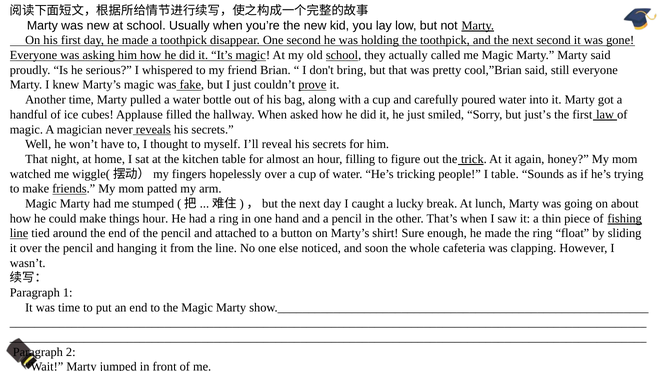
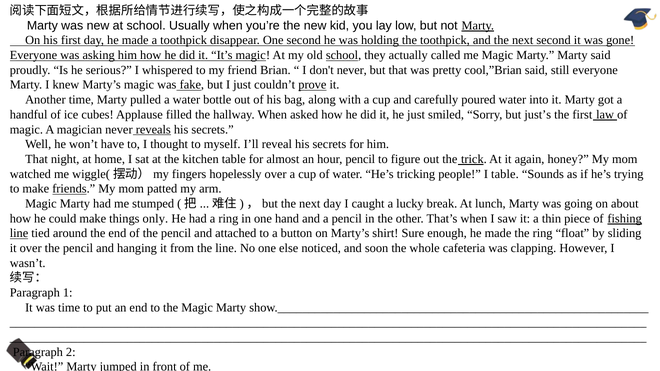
don't bring: bring -> never (352, 70)
hour filling: filling -> pencil (360, 159)
things hour: hour -> only (155, 219)
